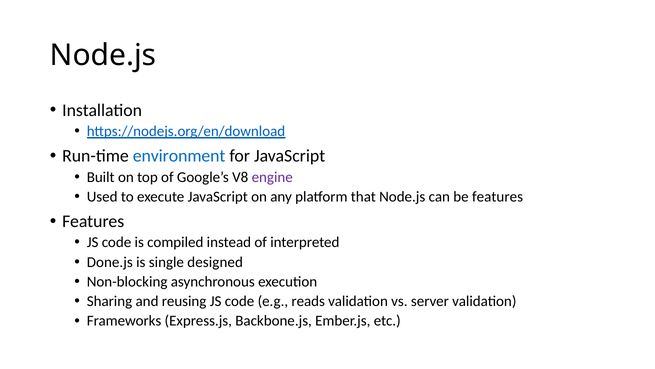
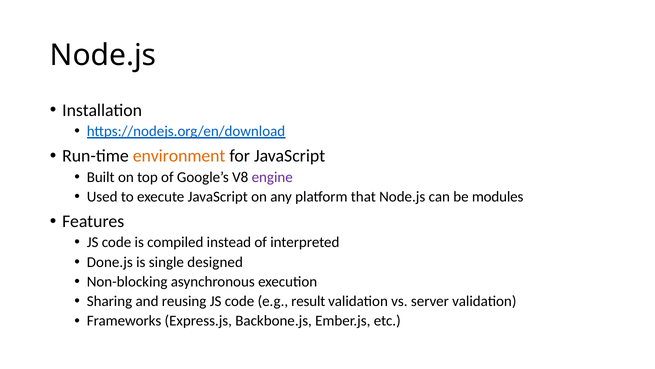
environment colour: blue -> orange (179, 156)
be features: features -> modules (498, 197)
reads: reads -> result (308, 301)
